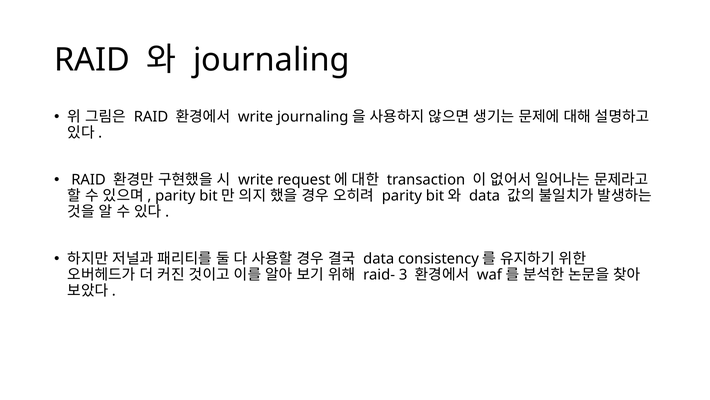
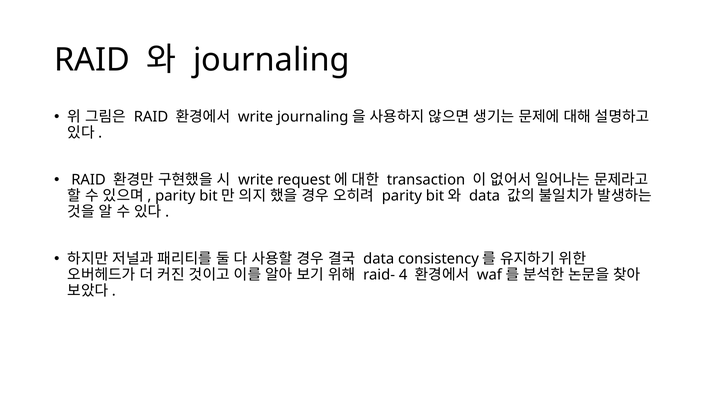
3: 3 -> 4 (403, 274)
